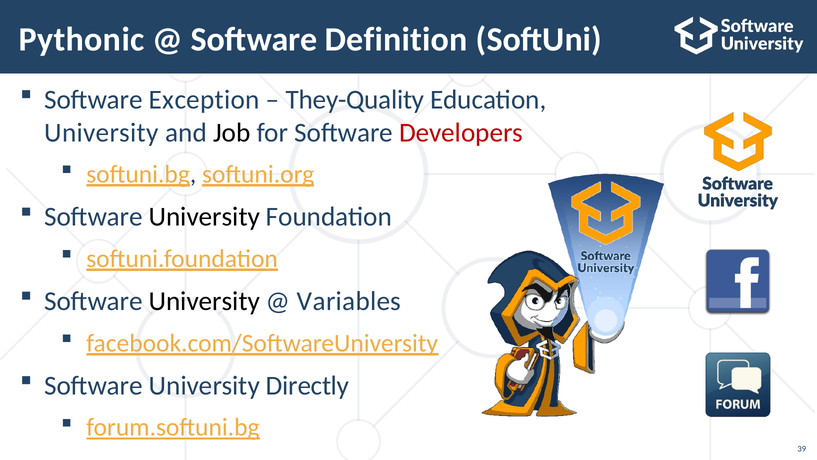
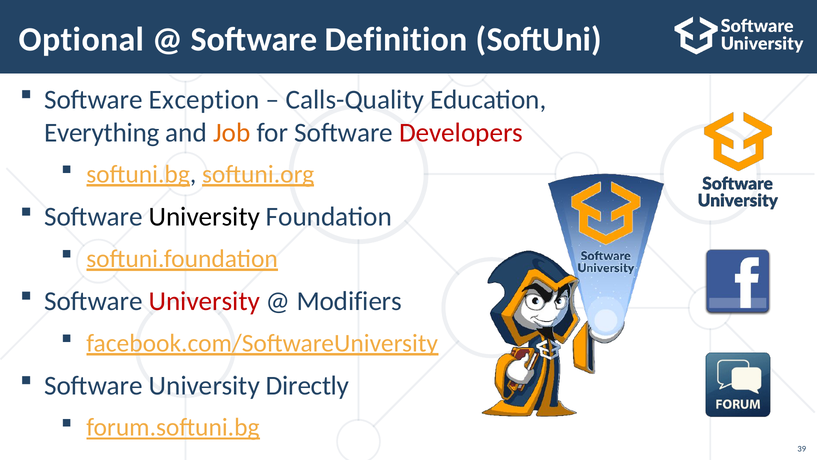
Pythonic: Pythonic -> Optional (82, 39)
They-Quality: They-Quality -> Calls-Quality (355, 100)
University: University -> Everything (102, 132)
Job colour: black -> orange (232, 132)
University colour: black -> red (204, 301)
Variables: Variables -> Modifiers (349, 301)
